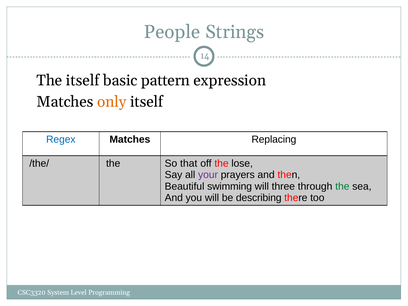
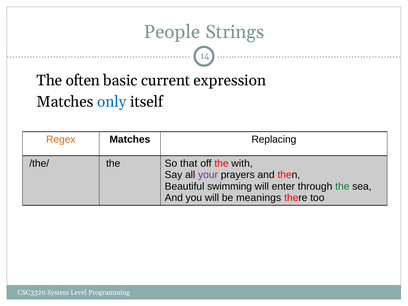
The itself: itself -> often (83, 80)
pattern: pattern -> current (166, 80)
only colour: orange -> blue (112, 102)
Regex colour: blue -> orange (61, 140)
lose: lose -> with (242, 164)
three: three -> enter (283, 186)
describing: describing -> meanings (259, 198)
